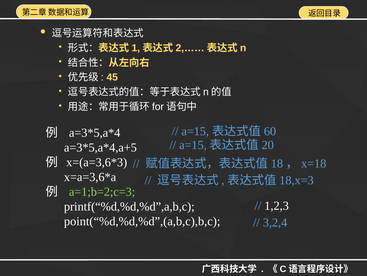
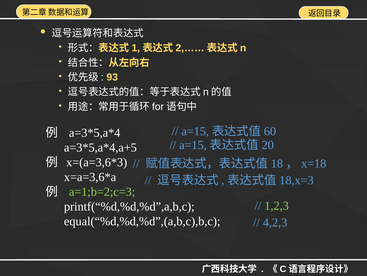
45: 45 -> 93 (112, 77)
1,2,3 colour: white -> light green (277, 205)
point(“%d,%d,%d”,(a,b,c),b,c: point(“%d,%d,%d”,(a,b,c),b,c -> equal(“%d,%d,%d”,(a,b,c),b,c (142, 221)
3,2,4: 3,2,4 -> 4,2,3 (275, 222)
